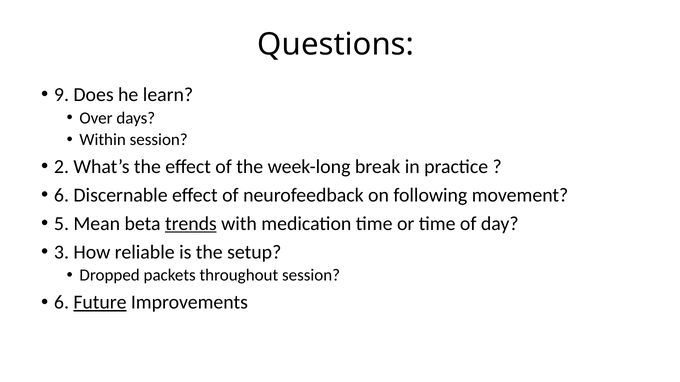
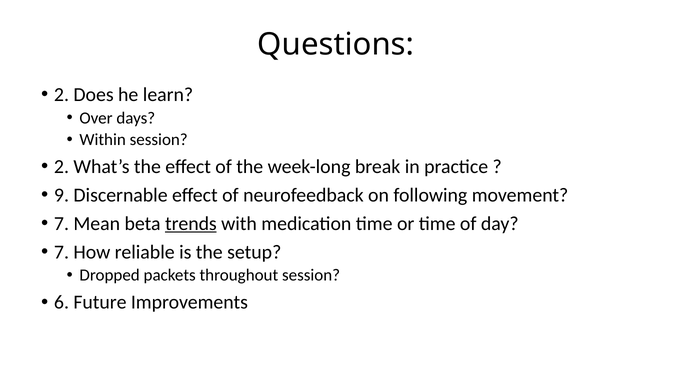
9: 9 -> 2 (61, 95)
6: 6 -> 9 (61, 195)
5: 5 -> 7 (61, 224)
3: 3 -> 7 (61, 252)
Future underline: present -> none (100, 303)
